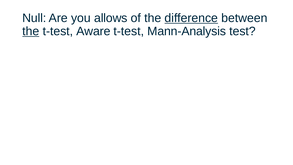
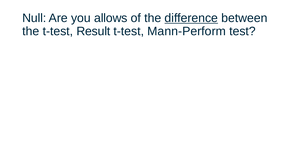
the underline: present -> none (31, 31)
Aware: Aware -> Result (93, 31)
Mann-Analysis: Mann-Analysis -> Mann-Perform (187, 31)
